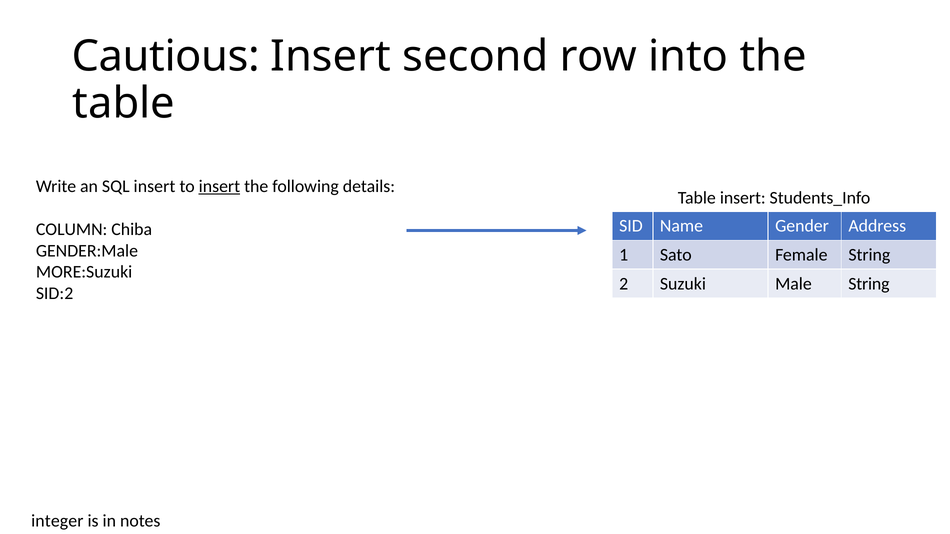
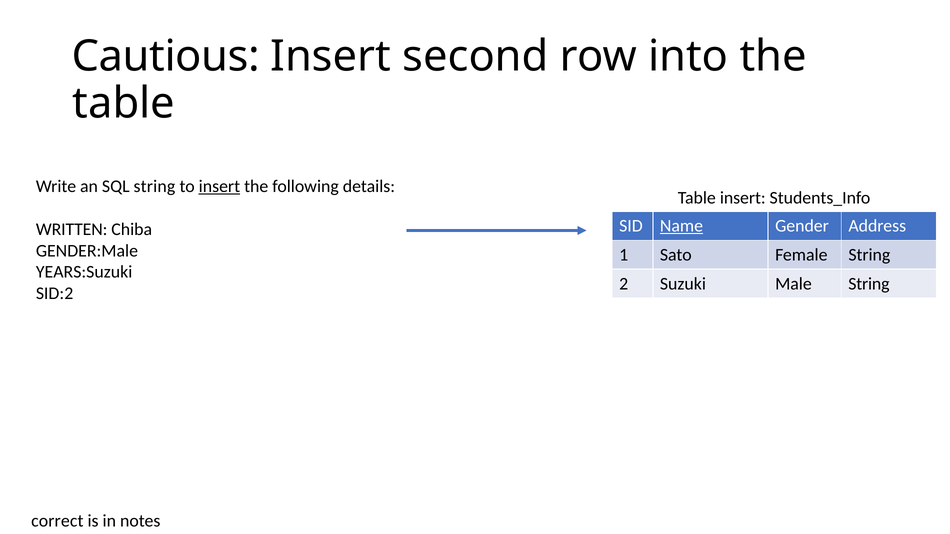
SQL insert: insert -> string (154, 187)
Name underline: none -> present (681, 226)
COLUMN: COLUMN -> WRITTEN (72, 229)
MORE:Suzuki: MORE:Suzuki -> YEARS:Suzuki (84, 272)
integer: integer -> correct (57, 521)
